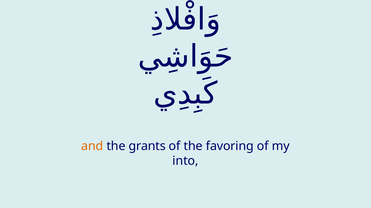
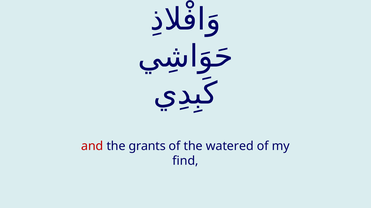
and colour: orange -> red (92, 146)
favoring: favoring -> watered (230, 146)
into: into -> find (185, 161)
